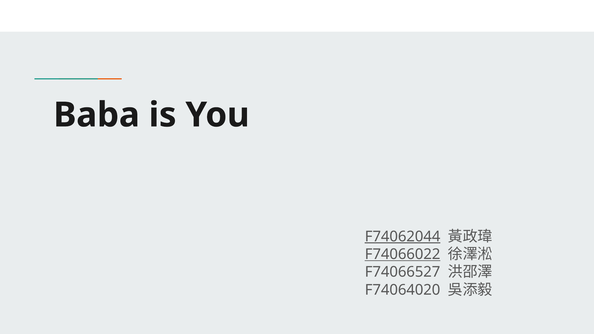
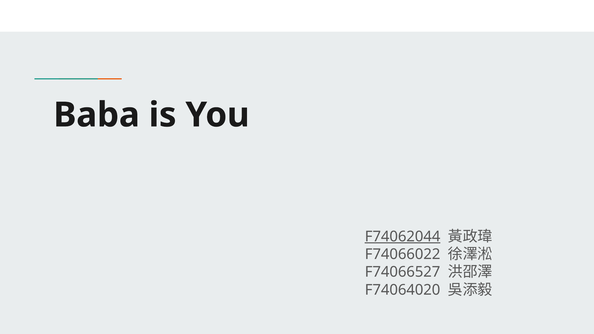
F74066022 underline: present -> none (403, 254)
